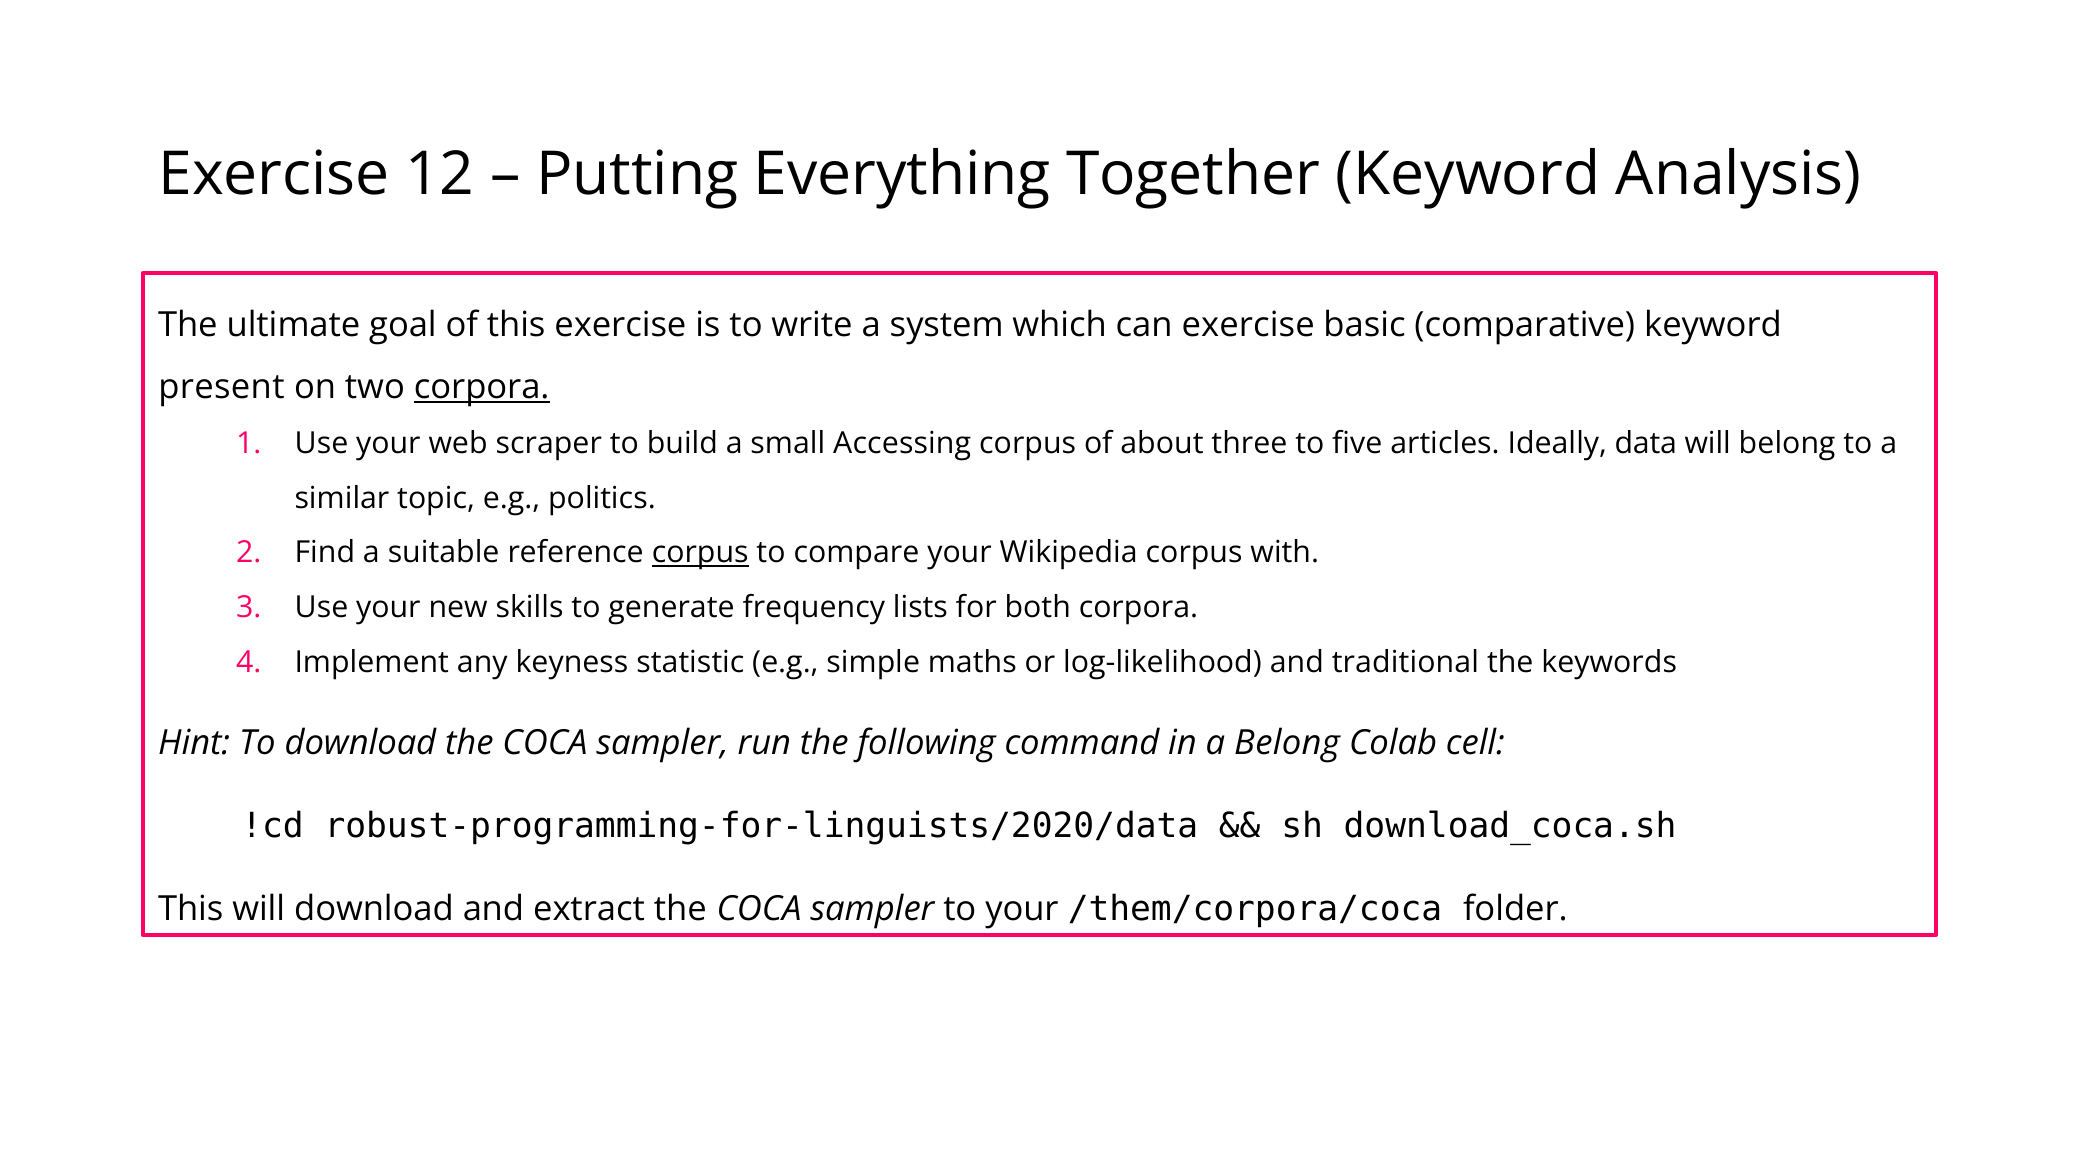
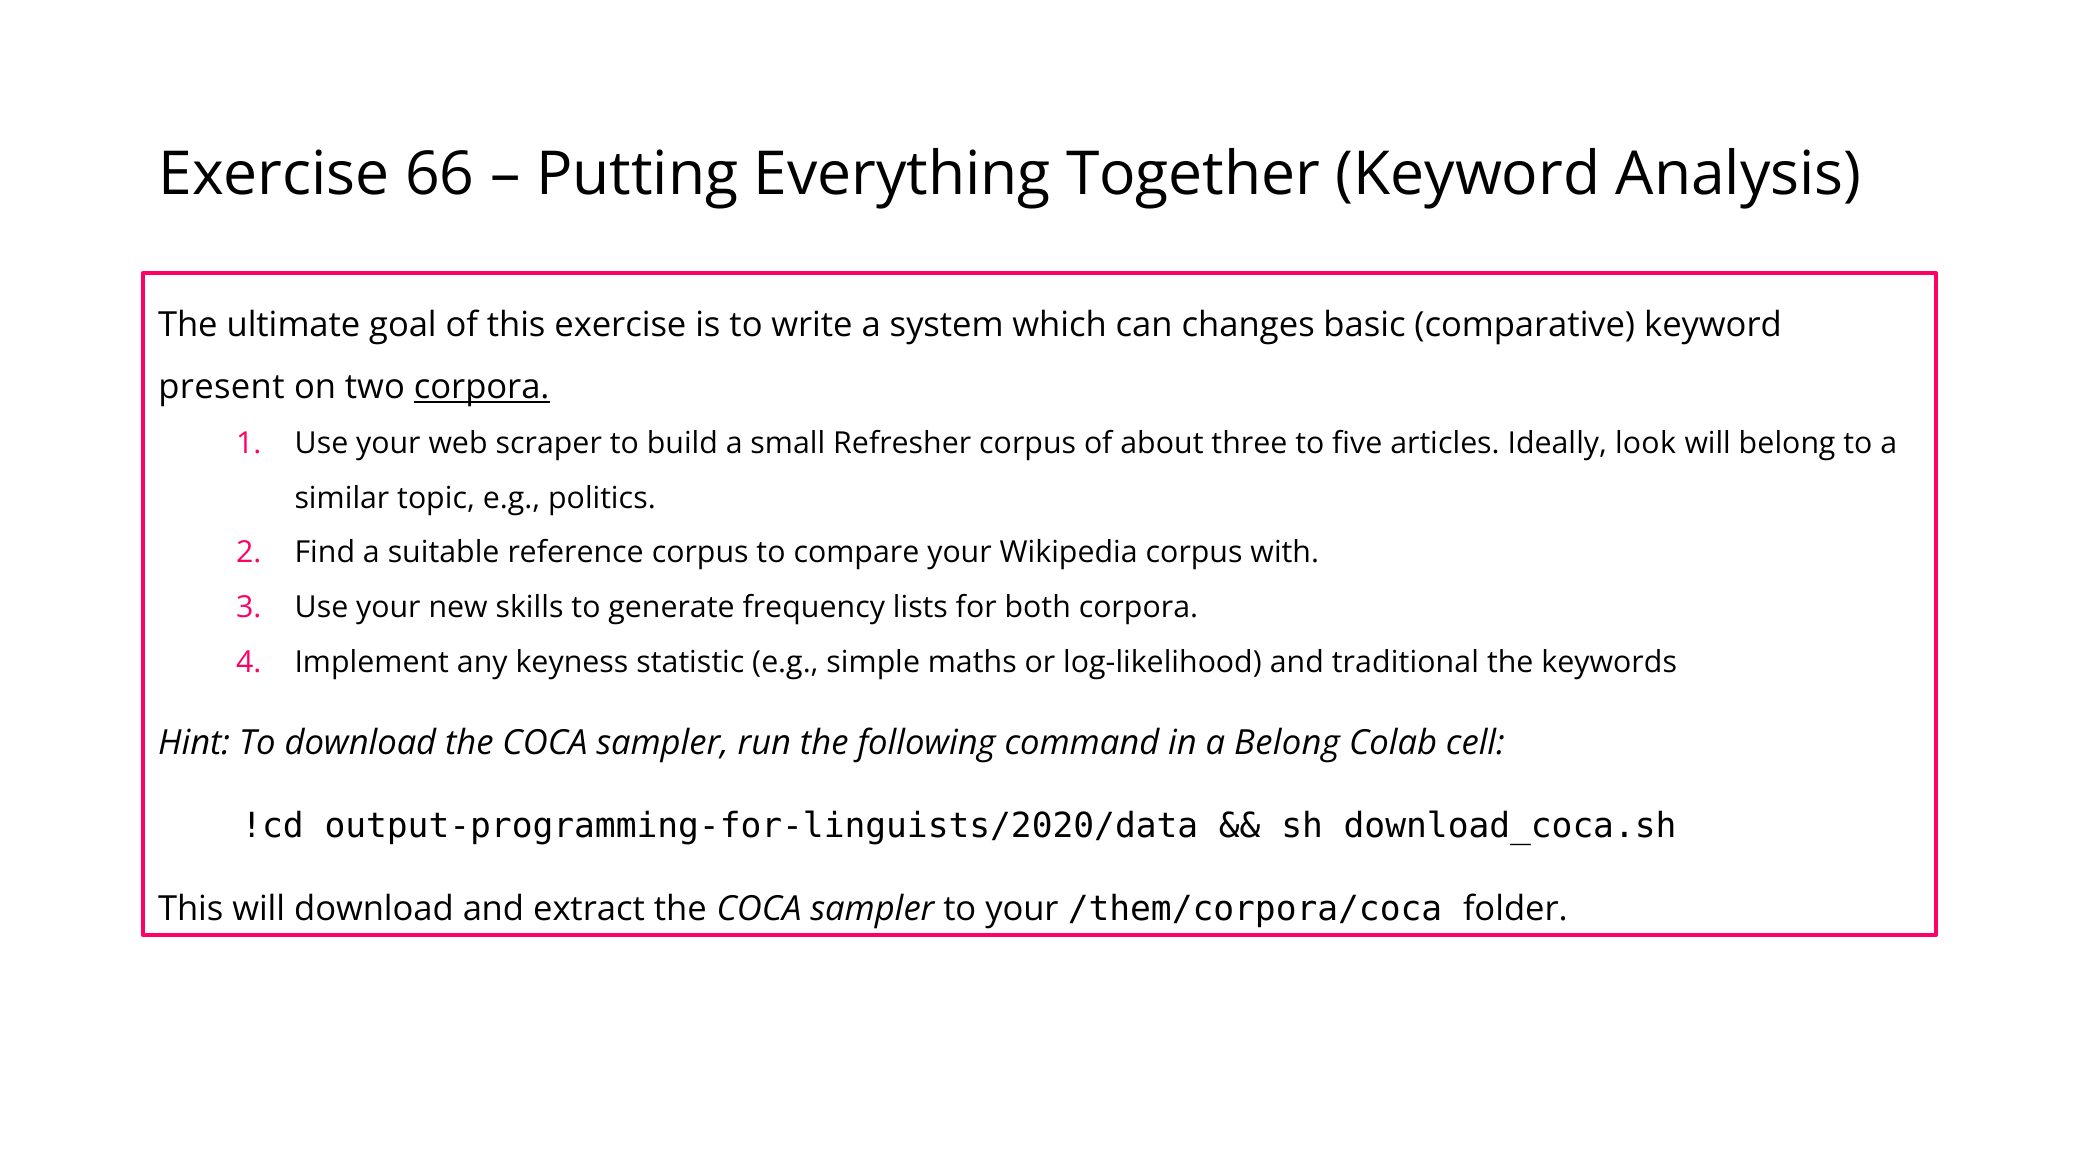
12: 12 -> 66 (440, 175)
can exercise: exercise -> changes (1248, 325)
Accessing: Accessing -> Refresher (902, 444)
data: data -> look (1645, 444)
corpus underline: present -> none (700, 553)
robust-programming-for-linguists/2020/data: robust-programming-for-linguists/2020/data -> output-programming-for-linguists/2020/data (761, 826)
